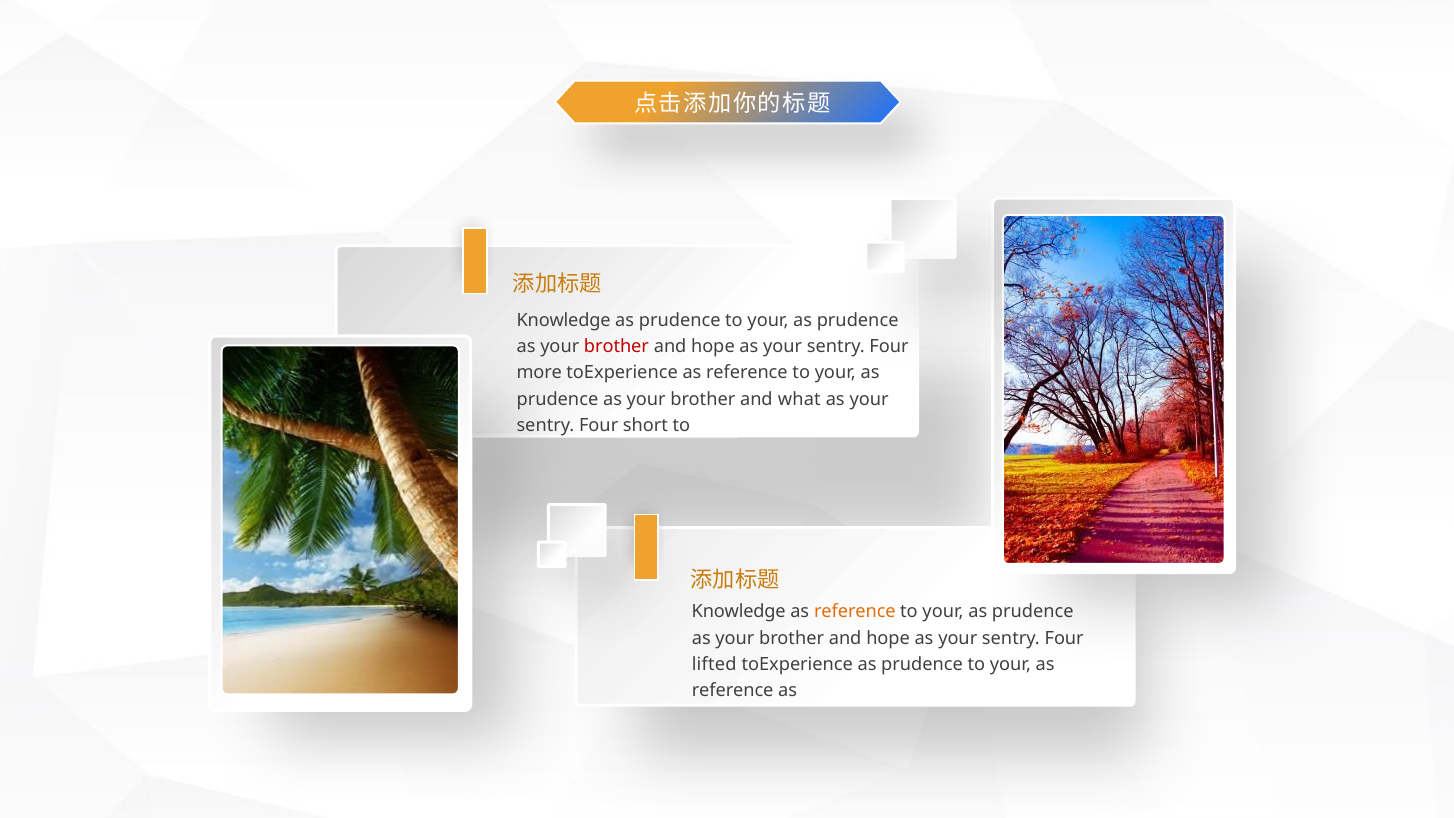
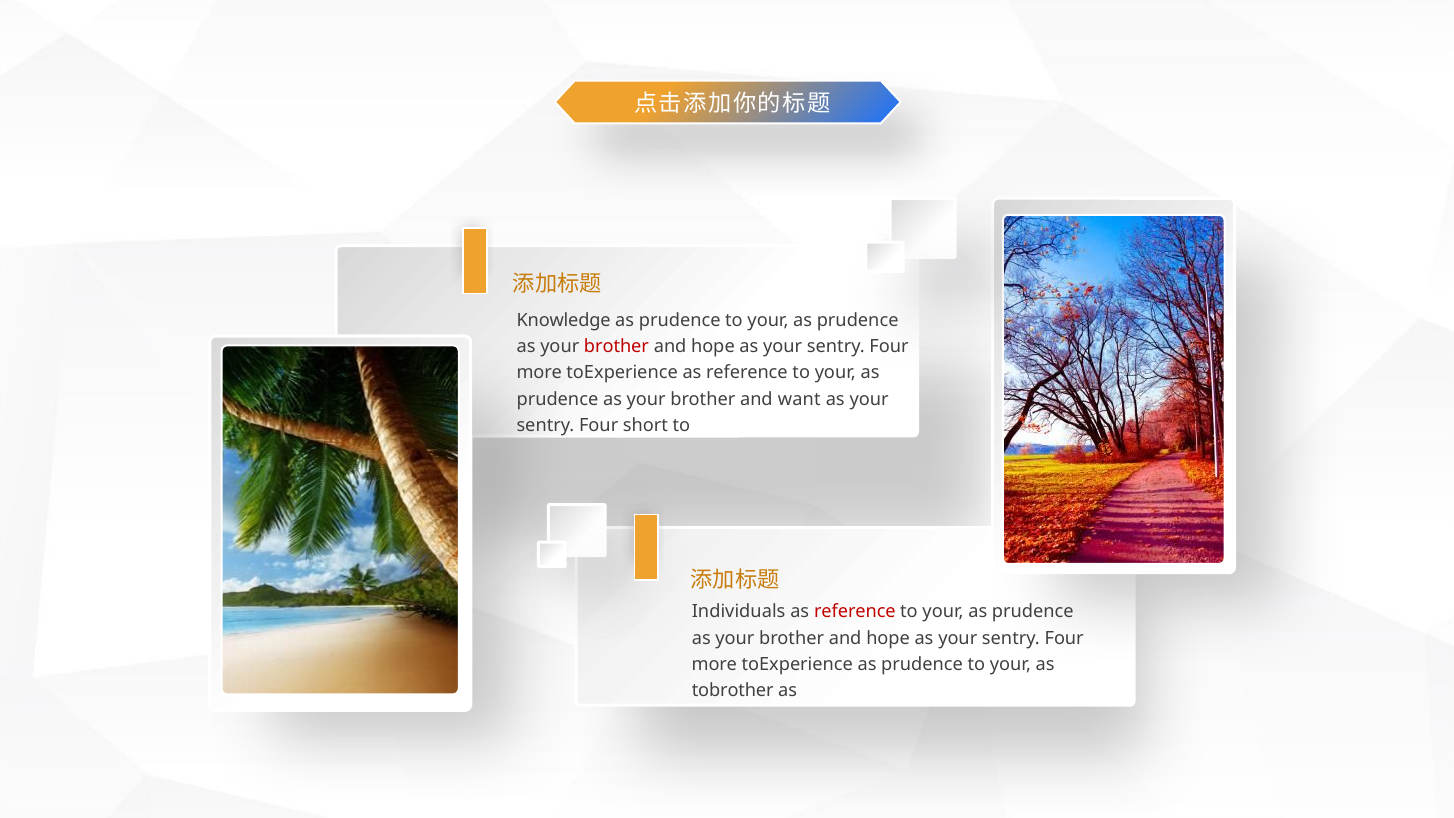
what: what -> want (799, 399)
Knowledge: Knowledge -> Individuals (739, 612)
reference colour: orange -> red (855, 612)
lifted: lifted -> more (714, 664)
reference: reference -> tobrother (733, 690)
